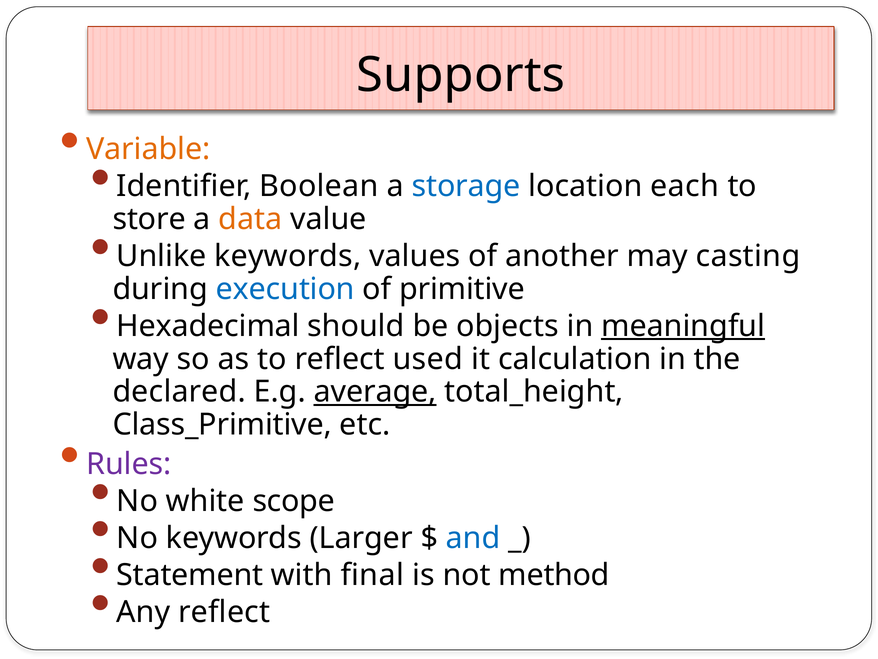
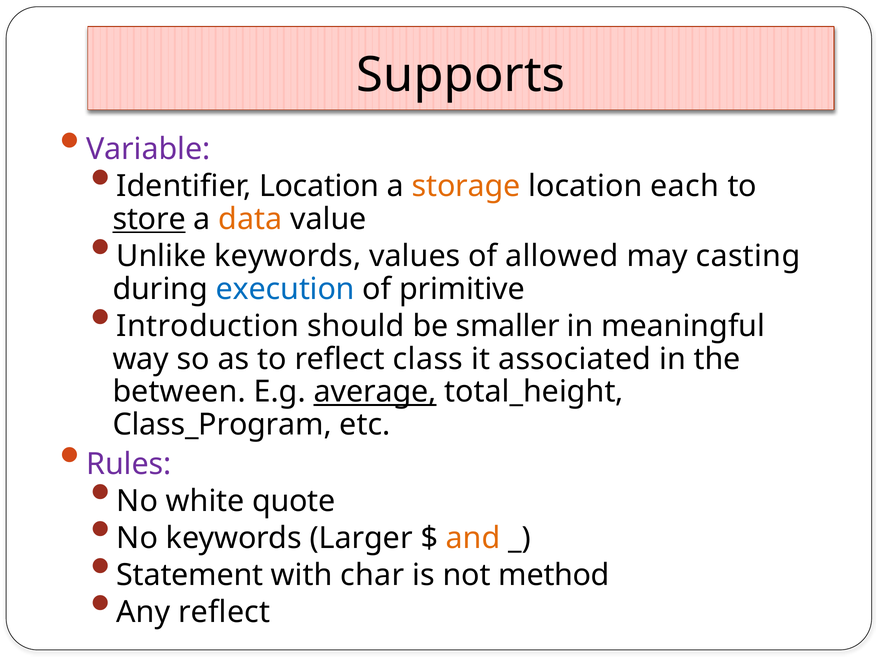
Variable colour: orange -> purple (148, 149)
Identifier Boolean: Boolean -> Location (319, 186)
storage colour: blue -> orange (466, 186)
store underline: none -> present (149, 219)
another: another -> allowed (562, 256)
Hexadecimal: Hexadecimal -> Introduction (208, 326)
objects: objects -> smaller (508, 326)
meaningful underline: present -> none (683, 326)
used: used -> class (428, 359)
calculation: calculation -> associated (575, 359)
declared: declared -> between (179, 392)
Class_Primitive: Class_Primitive -> Class_Program (222, 425)
scope: scope -> quote (294, 501)
and colour: blue -> orange (473, 538)
final: final -> char (372, 575)
